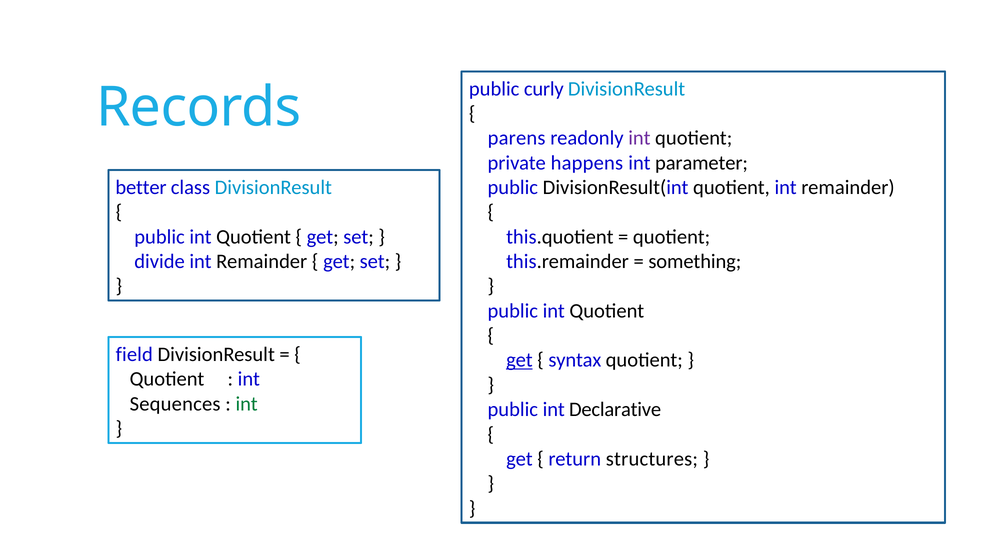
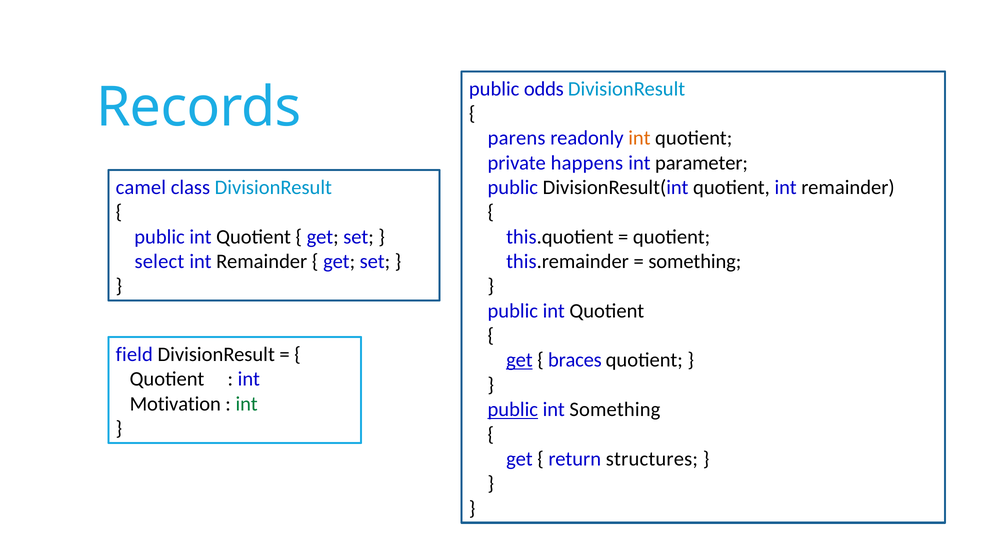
curly: curly -> odds (544, 89)
int colour: purple -> orange (639, 138)
better: better -> camel (141, 187)
divide: divide -> select (159, 261)
syntax: syntax -> braces (575, 360)
Sequences: Sequences -> Motivation (175, 404)
public underline: none -> present (513, 409)
int Declarative: Declarative -> Something (615, 409)
